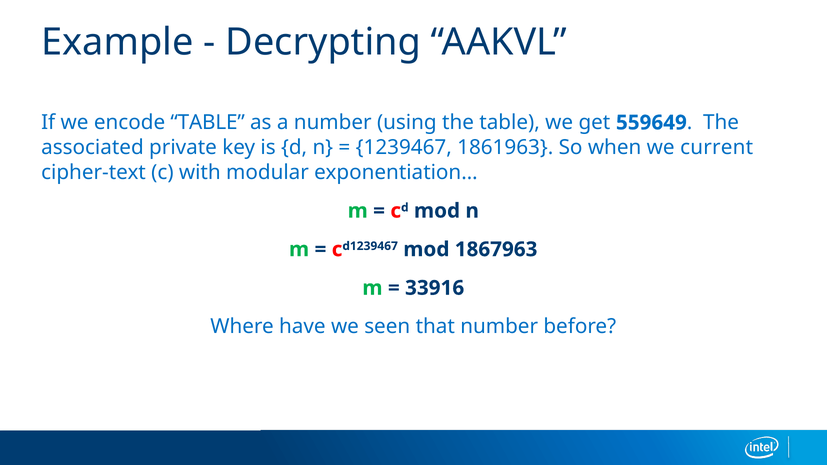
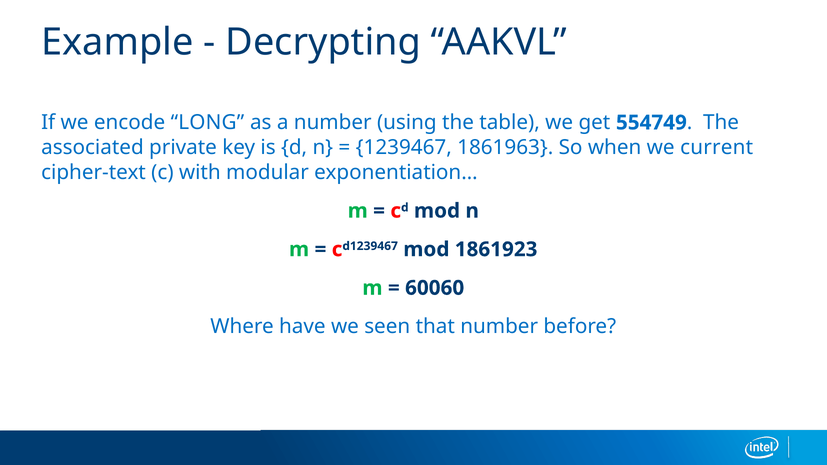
encode TABLE: TABLE -> LONG (207, 123)
559649: 559649 -> 554749 (651, 123)
1867963: 1867963 -> 1861923 (496, 249)
33916: 33916 -> 60060 (435, 288)
